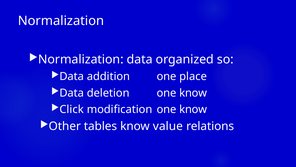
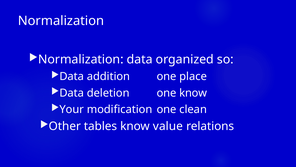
Click: Click -> Your (72, 109)
modification one know: know -> clean (193, 109)
